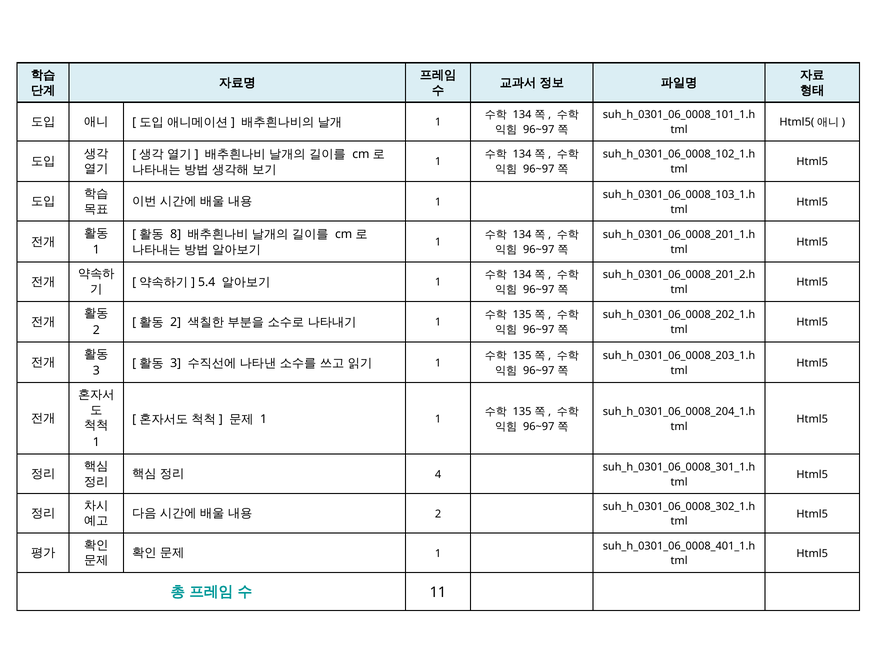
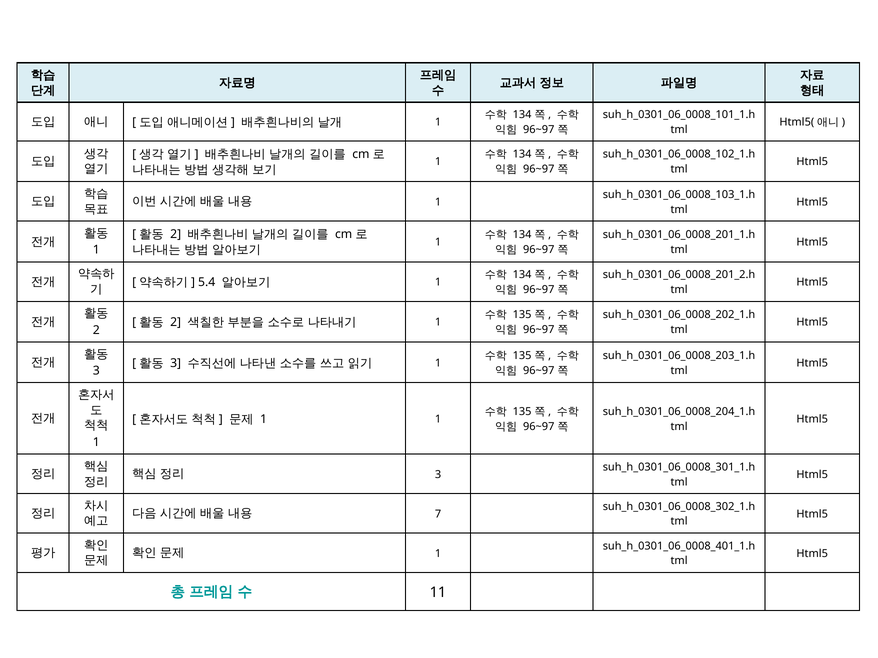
8: 8 -> 2 (176, 235)
4: 4 -> 3 (438, 475)
2: 2 -> 7 (438, 514)
